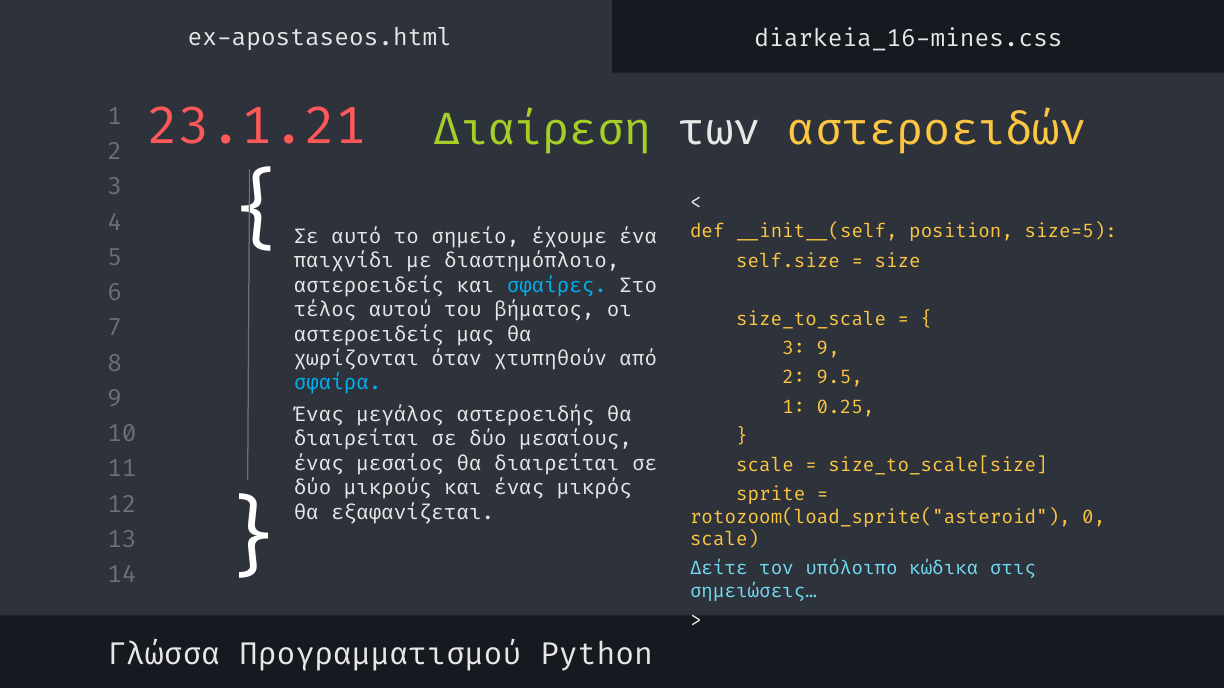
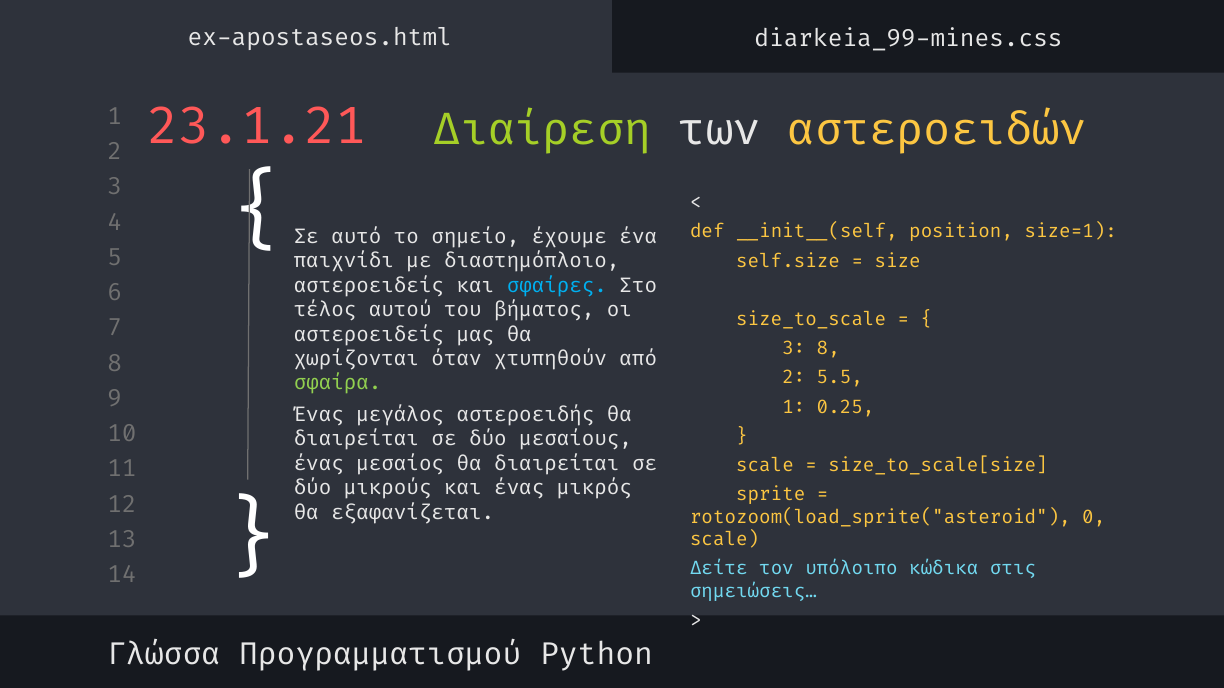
diarkeia_16-mines.css: diarkeia_16-mines.css -> diarkeia_99-mines.css (909, 39)
size=5: size=5 -> size=1 (1071, 232)
3 9: 9 -> 8 (828, 349)
9.5: 9.5 -> 5.5 (840, 378)
σφαίρα colour: light blue -> light green (338, 384)
